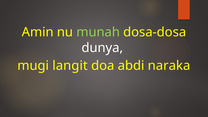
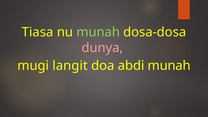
Amin: Amin -> Tiasa (38, 32)
dunya colour: white -> pink (102, 48)
abdi naraka: naraka -> munah (169, 66)
